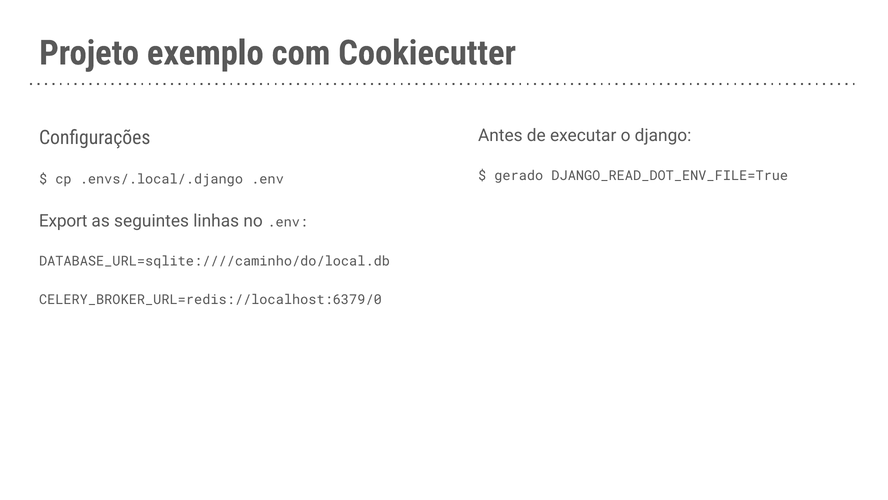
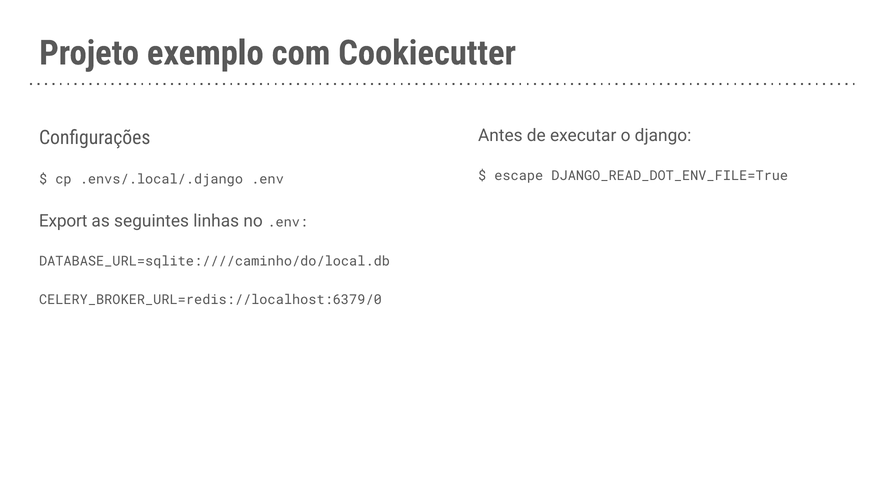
gerado: gerado -> escape (519, 176)
